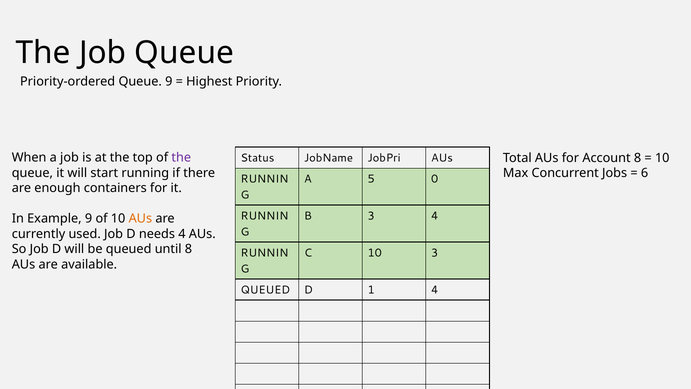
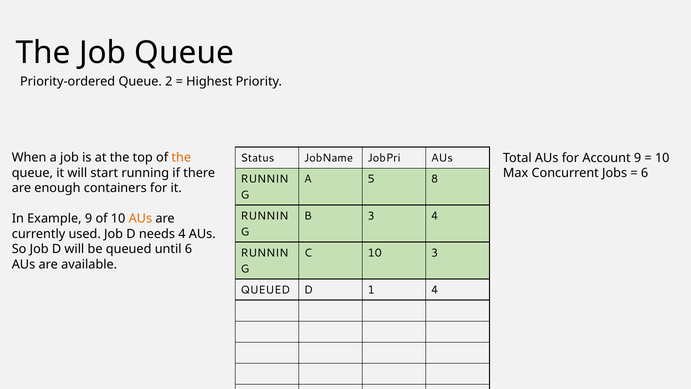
Queue 9: 9 -> 2 (169, 81)
the colour: purple -> orange (181, 158)
Account 8: 8 -> 9 (638, 158)
0: 0 -> 8 (435, 179)
until 8: 8 -> 6 (188, 249)
